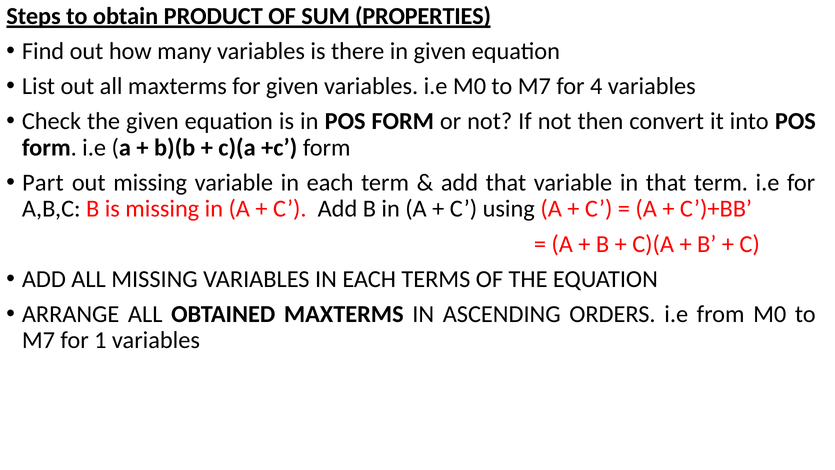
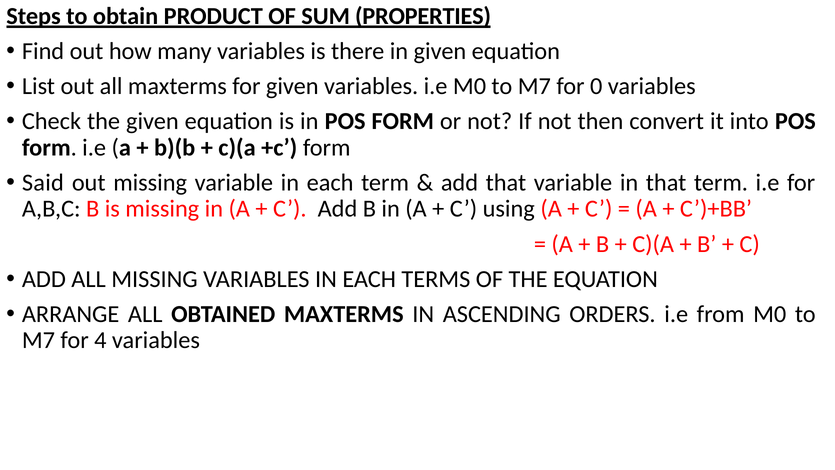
4: 4 -> 0 (596, 86)
Part: Part -> Said (43, 182)
1: 1 -> 4 (100, 340)
